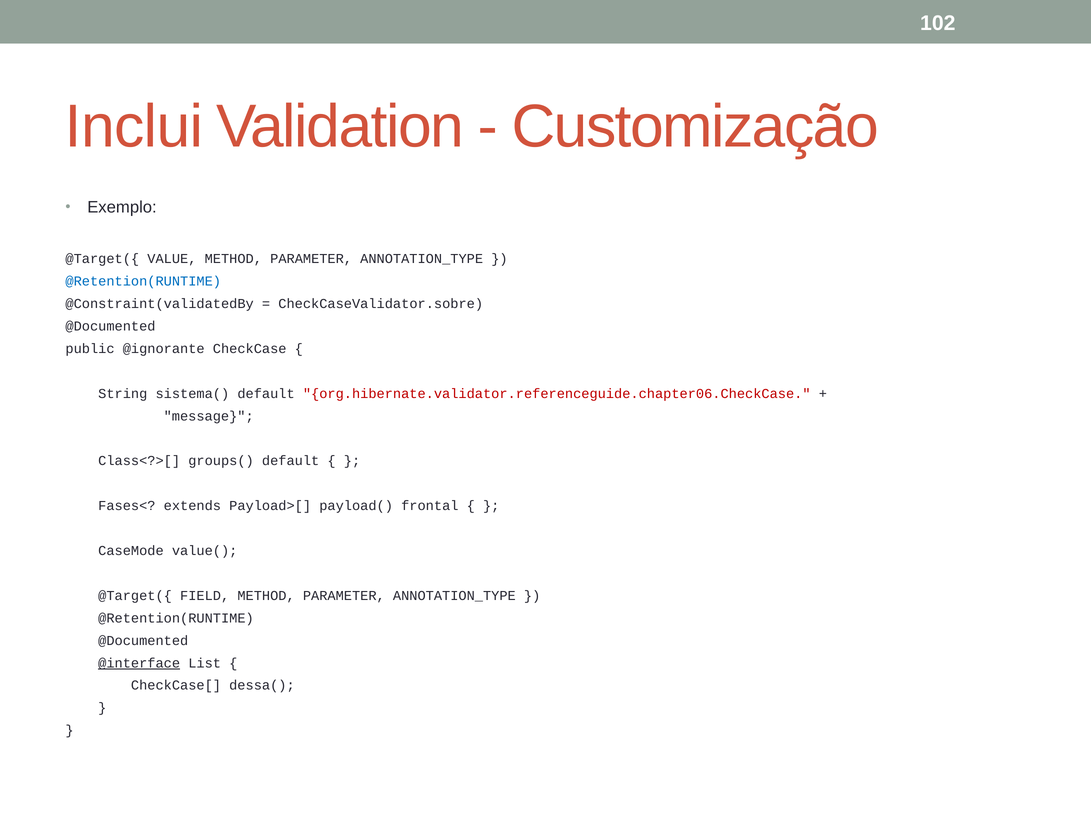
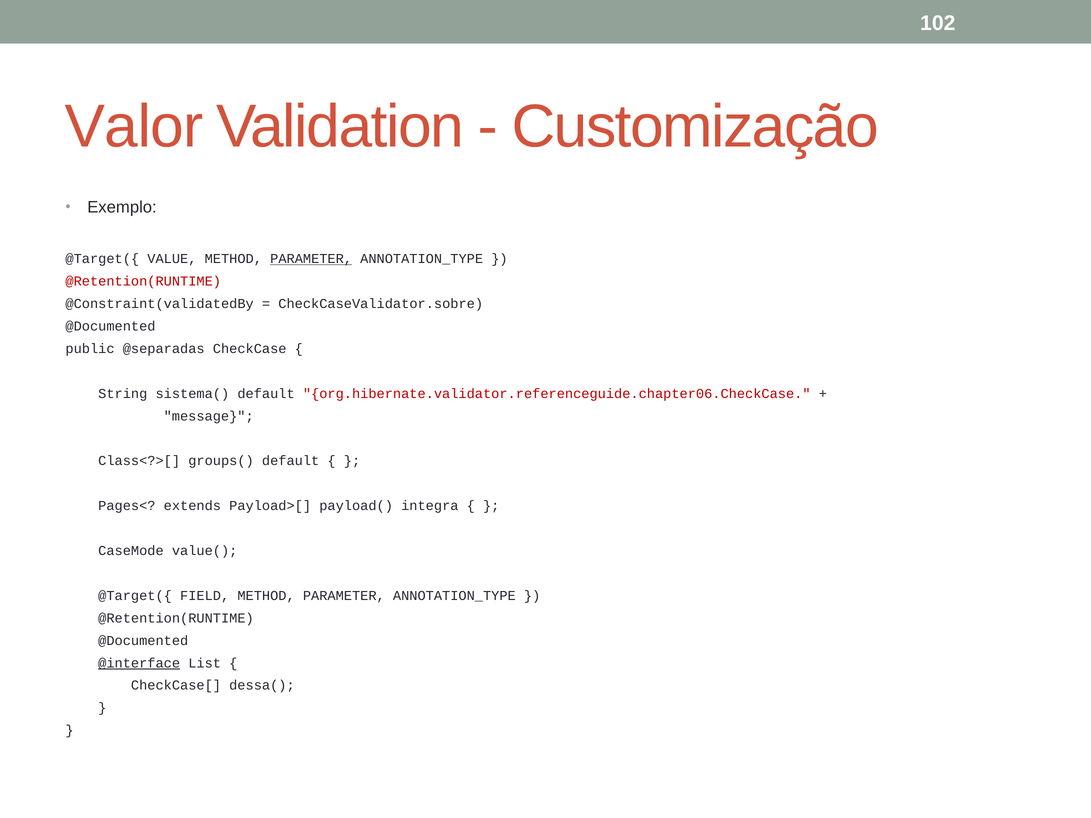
Inclui: Inclui -> Valor (134, 127)
PARAMETER underline: none -> present (311, 259)
@Retention(RUNTIME colour: blue -> red (143, 281)
@ignorante: @ignorante -> @separadas (164, 349)
Fases<: Fases< -> Pages< (127, 506)
frontal: frontal -> integra (430, 506)
